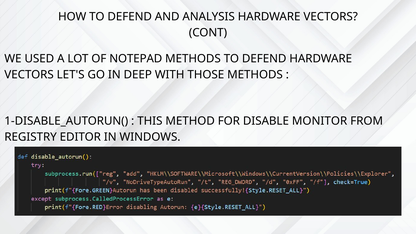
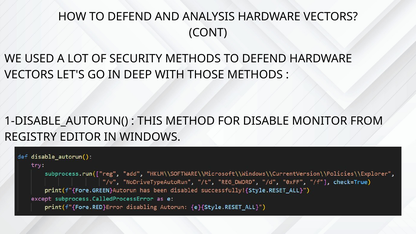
NOTEPAD: NOTEPAD -> SECURITY (136, 59)
